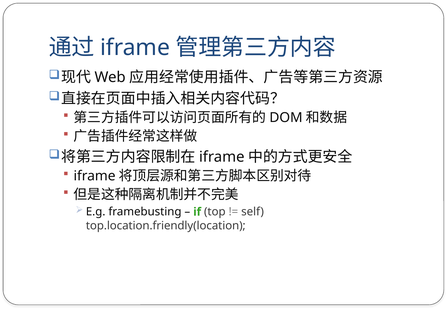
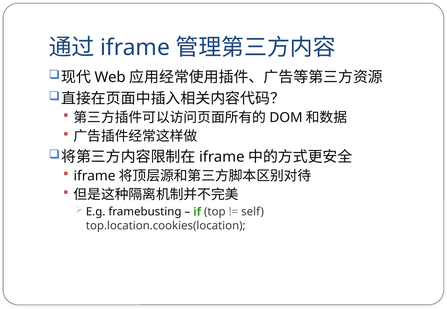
top.location.friendly(location: top.location.friendly(location -> top.location.cookies(location (166, 226)
